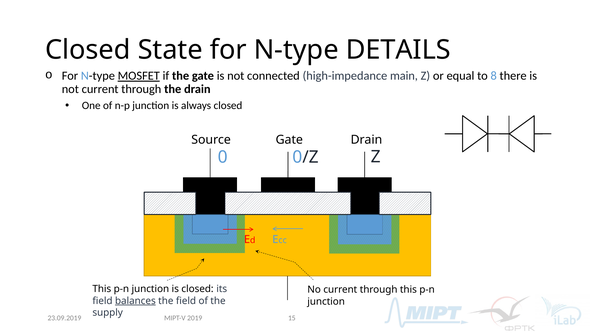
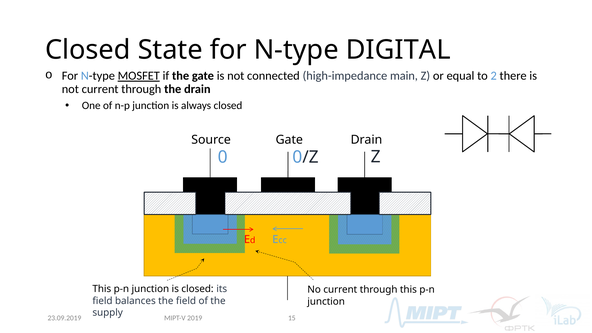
DETAILS: DETAILS -> DIGITAL (398, 50)
8: 8 -> 2 (494, 76)
balances underline: present -> none (135, 301)
